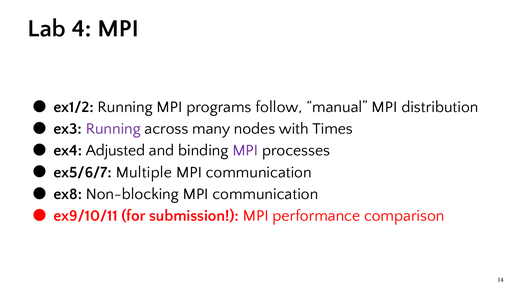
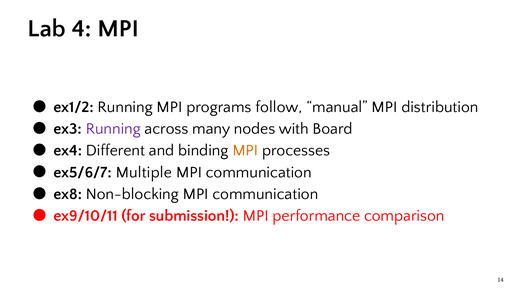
Times: Times -> Board (333, 129)
Adjusted: Adjusted -> Different (115, 151)
MPI colour: purple -> orange (245, 151)
